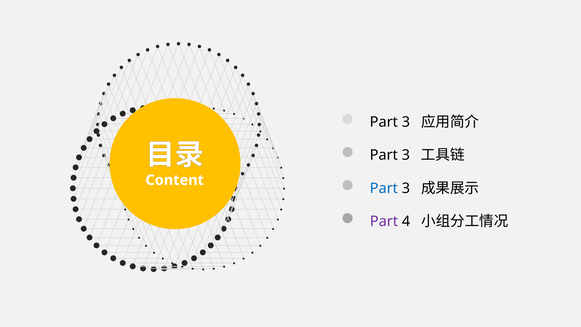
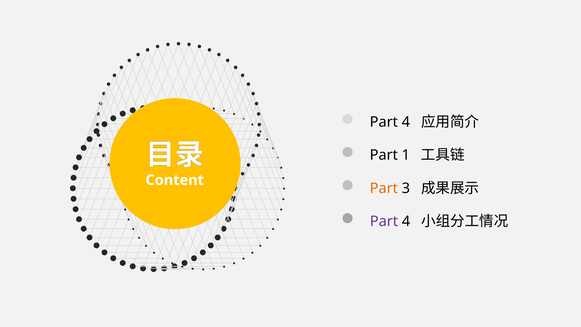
3: 3 -> 4 (406, 122)
3: 3 -> 1 (406, 155)
Part colour: blue -> orange (384, 188)
